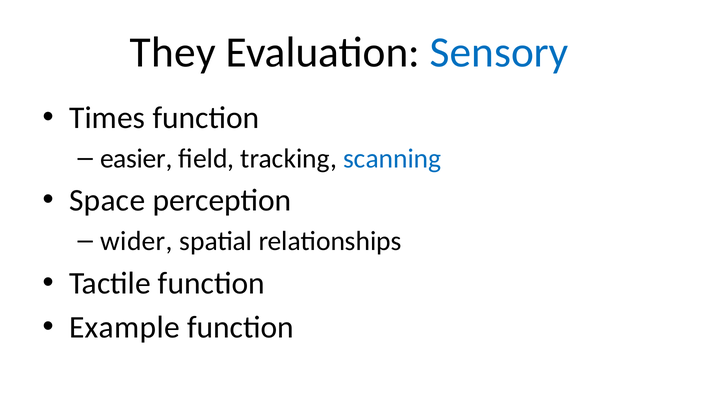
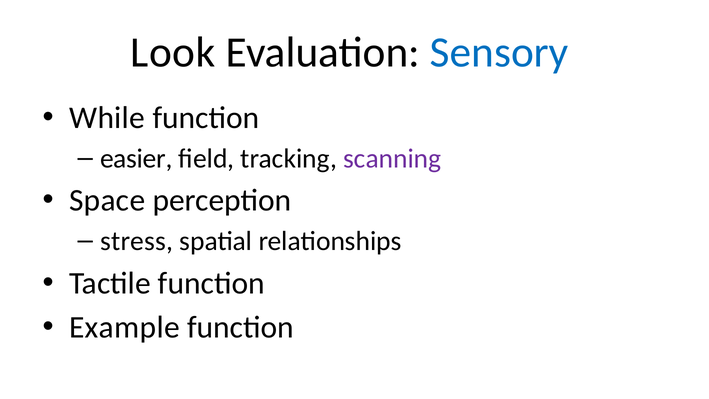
They: They -> Look (173, 52)
Times: Times -> While (107, 118)
scanning colour: blue -> purple (392, 158)
wider: wider -> stress (137, 241)
